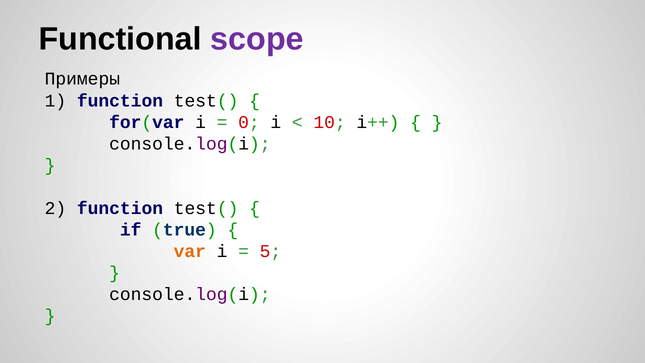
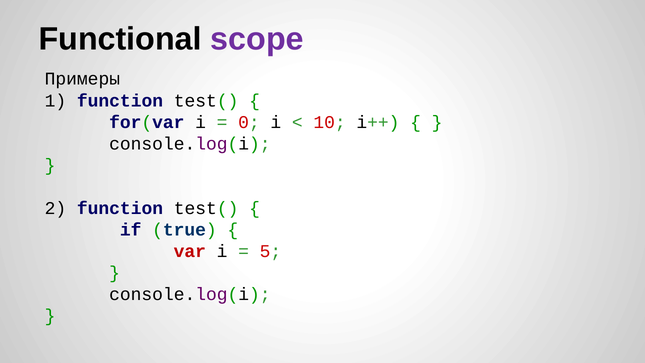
var colour: orange -> red (190, 251)
